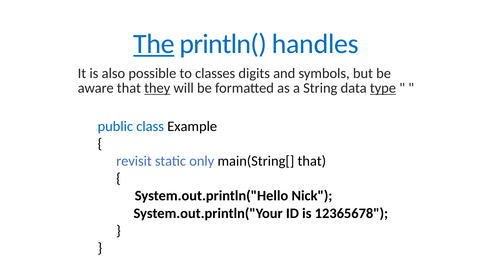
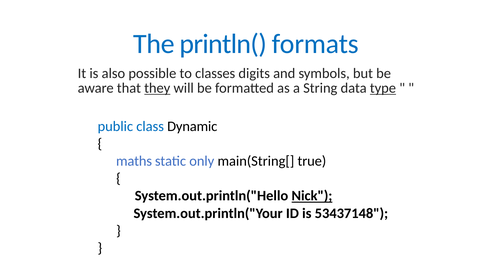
The underline: present -> none (154, 44)
handles: handles -> formats (315, 44)
Example: Example -> Dynamic (192, 126)
revisit: revisit -> maths (134, 161)
main(String[ that: that -> true (312, 161)
Nick underline: none -> present (312, 196)
12365678: 12365678 -> 53437148 (351, 213)
